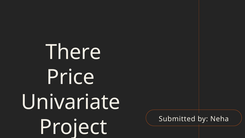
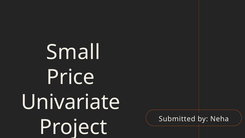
There: There -> Small (73, 52)
